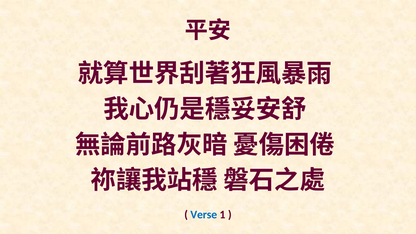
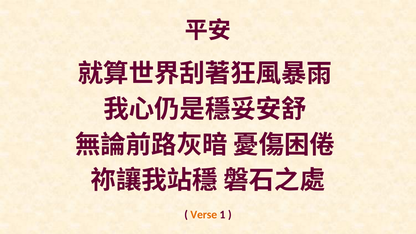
Verse colour: blue -> orange (204, 215)
